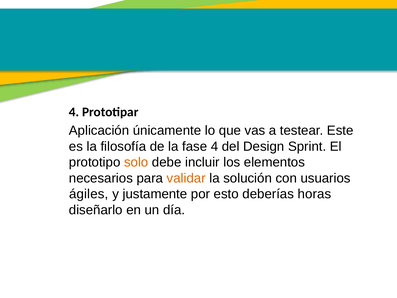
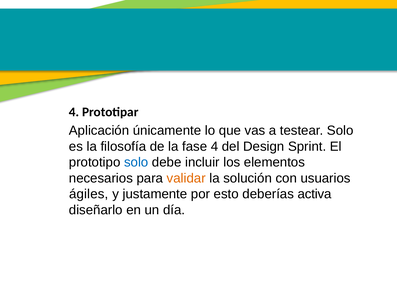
testear Este: Este -> Solo (340, 130)
solo colour: orange -> blue (136, 162)
horas: horas -> activa (315, 194)
